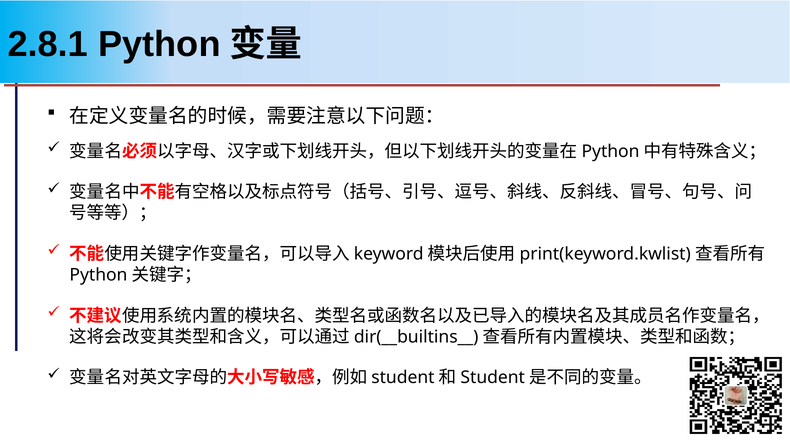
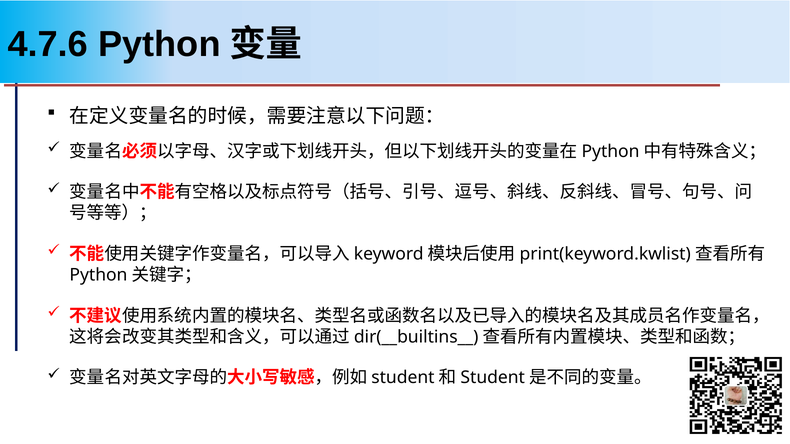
2.8.1: 2.8.1 -> 4.7.6 (48, 44)
